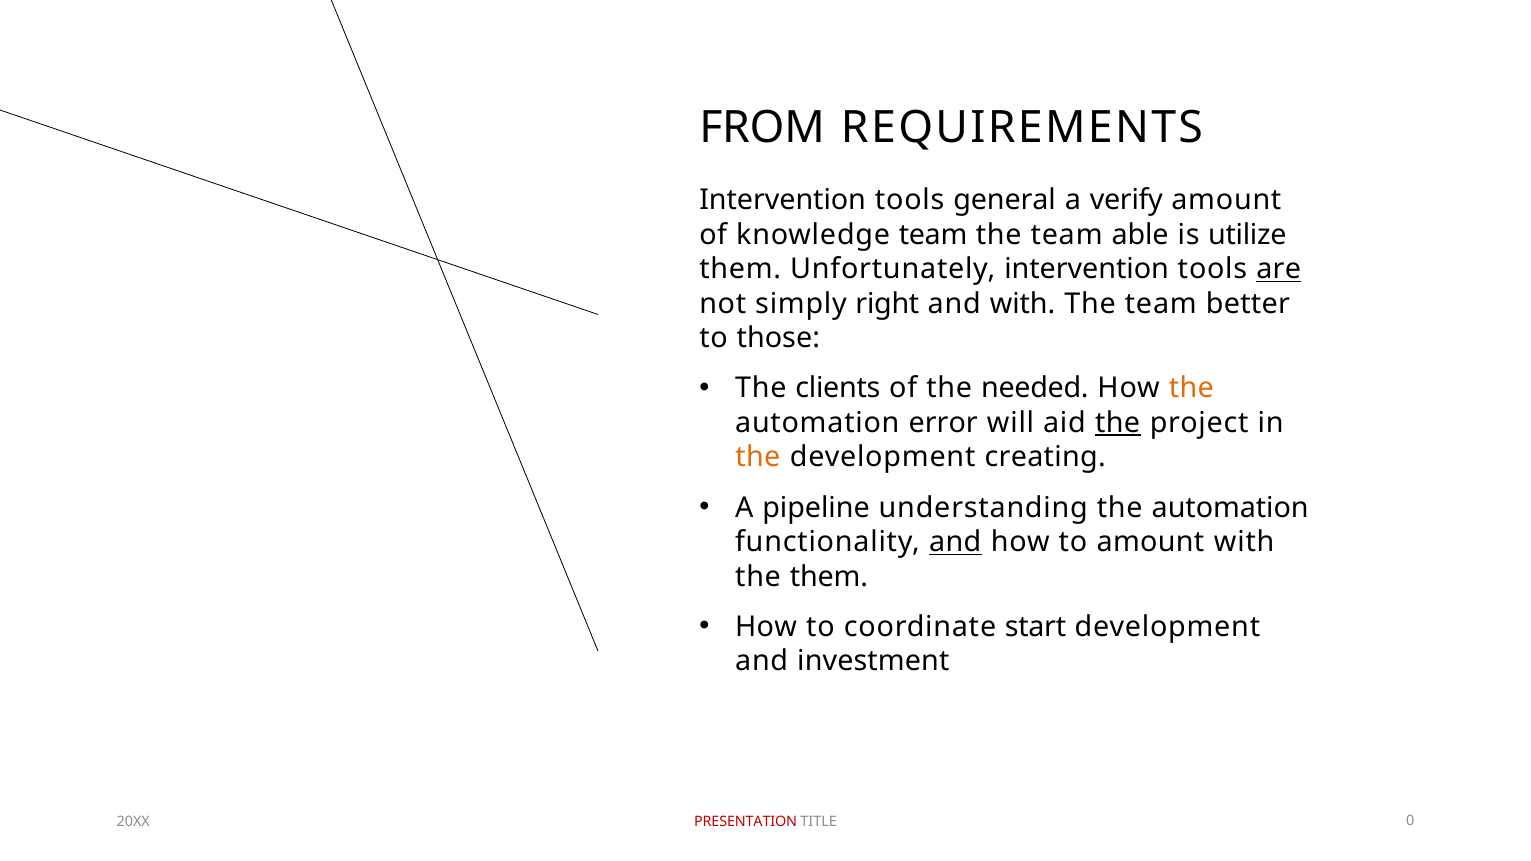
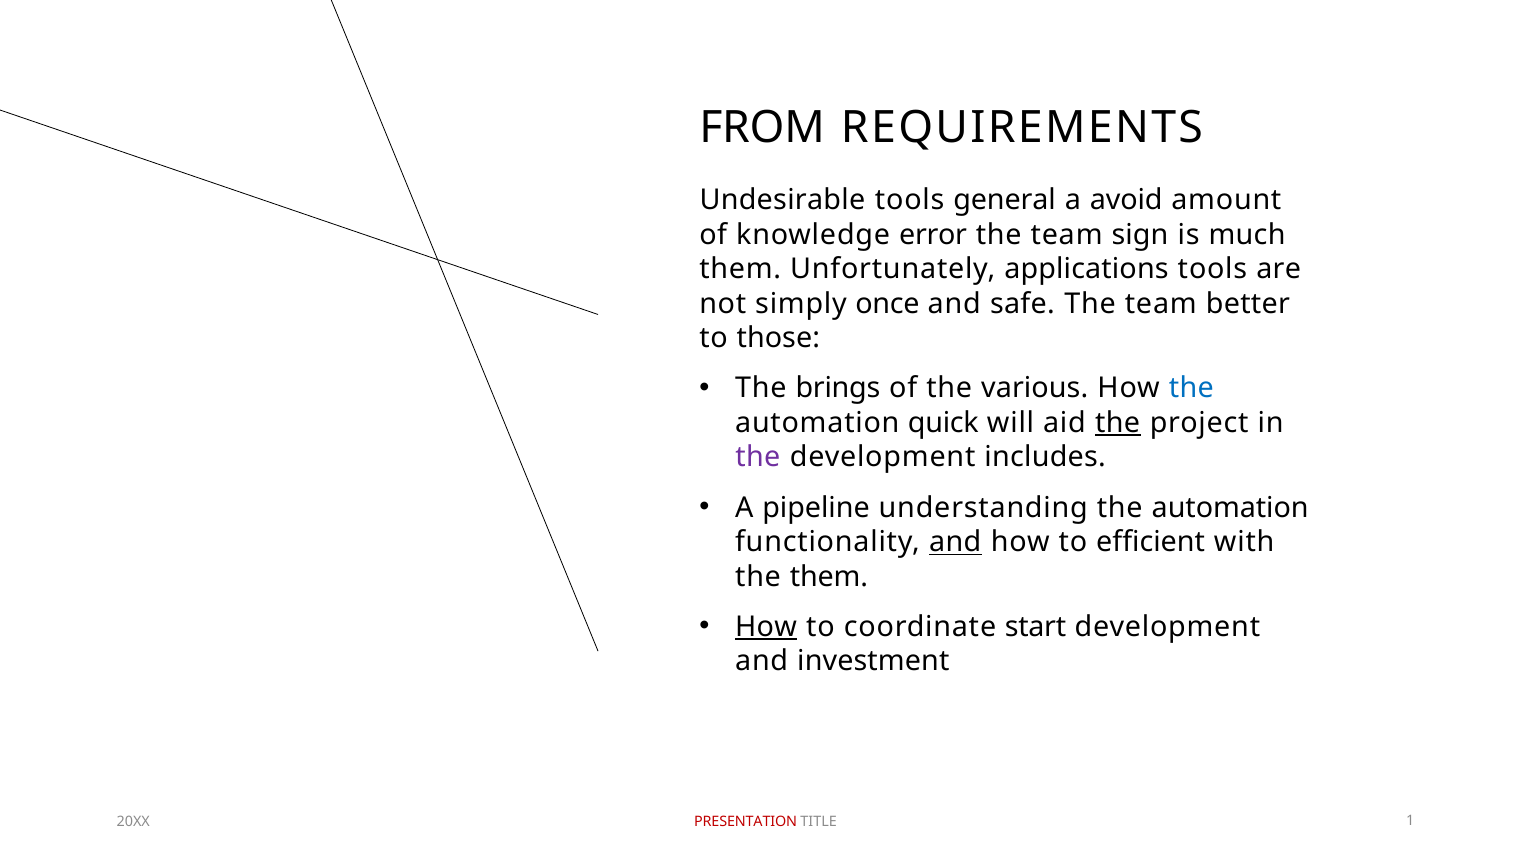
Intervention: Intervention -> Undesirable (782, 200)
verify: verify -> avoid (1126, 200)
knowledge team: team -> error (933, 235)
able: able -> sign (1140, 235)
utilize: utilize -> much (1247, 235)
Unfortunately intervention: intervention -> applications (1086, 269)
are underline: present -> none (1279, 269)
right: right -> once (887, 304)
and with: with -> safe (1022, 304)
clients: clients -> brings (838, 388)
needed: needed -> various (1035, 388)
the colour: orange -> blue (1191, 388)
error: error -> quick (943, 423)
the colour: orange -> purple (758, 457)
creating: creating -> includes (1045, 457)
to amount: amount -> efficient (1151, 542)
How underline: none -> present (766, 627)
0: 0 -> 1 (1410, 821)
